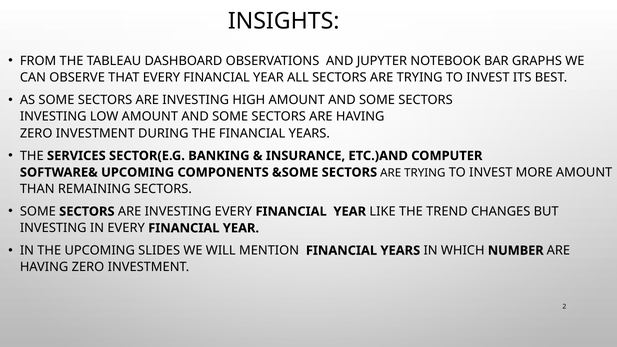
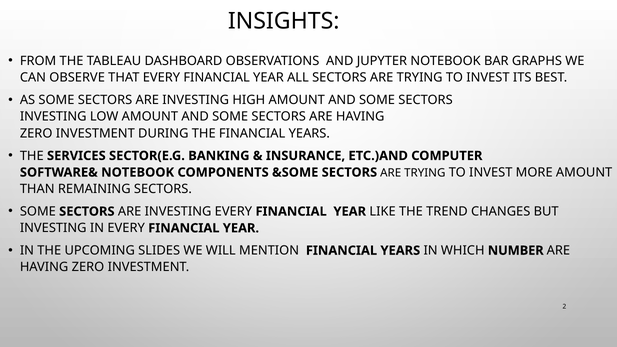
SOFTWARE& UPCOMING: UPCOMING -> NOTEBOOK (138, 172)
